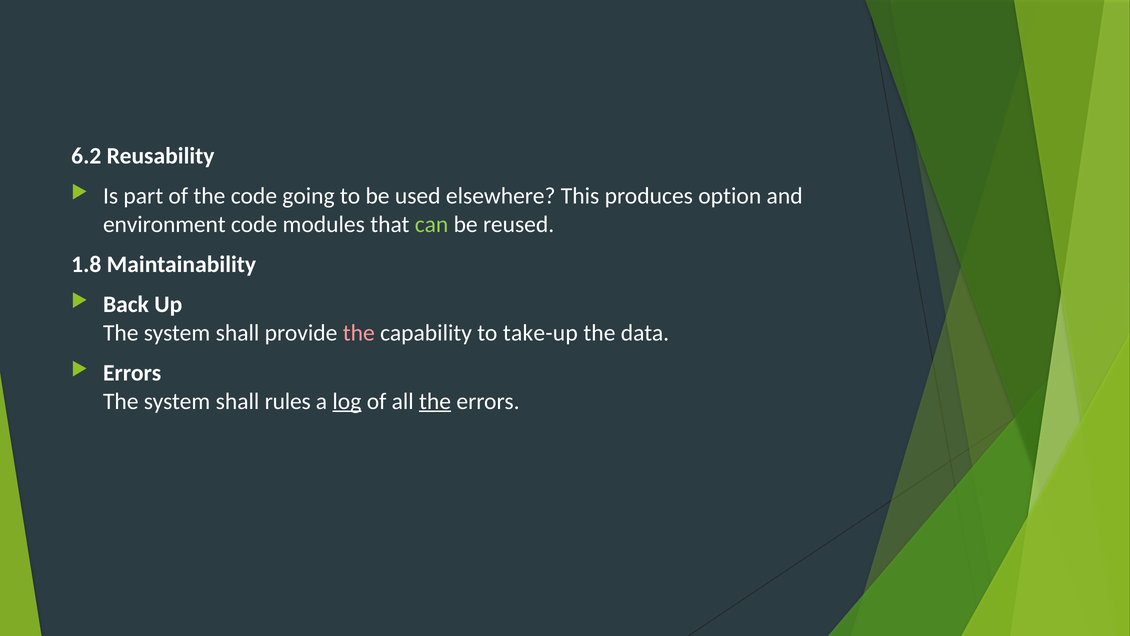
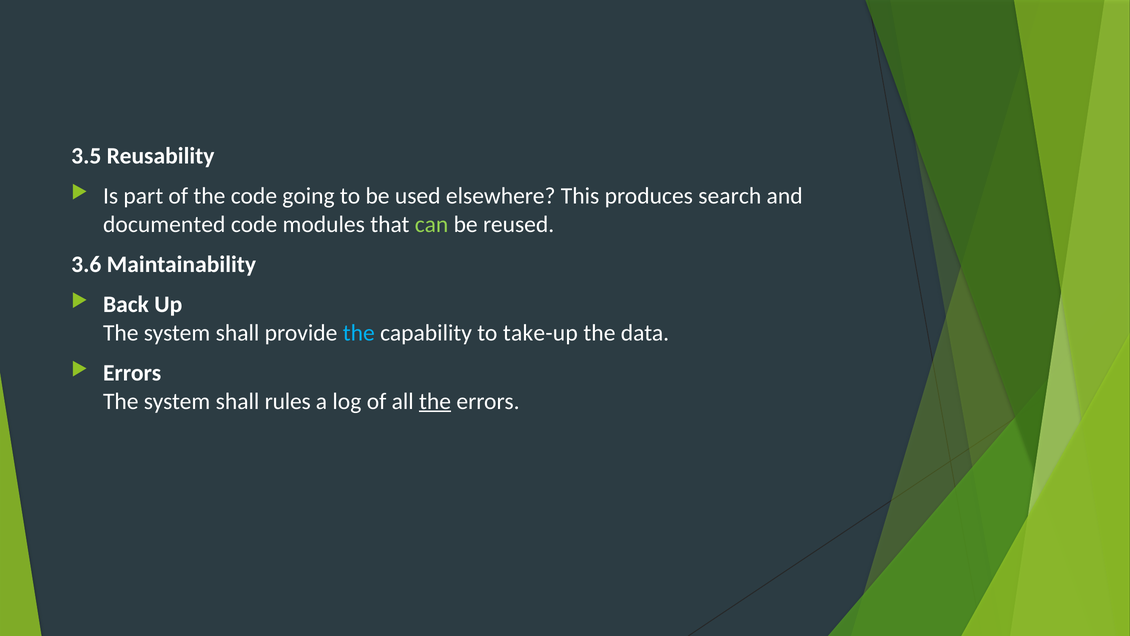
6.2: 6.2 -> 3.5 (86, 156)
option: option -> search (730, 196)
environment: environment -> documented (164, 224)
1.8: 1.8 -> 3.6 (86, 264)
the colour: pink -> light blue (359, 333)
log underline: present -> none (347, 401)
